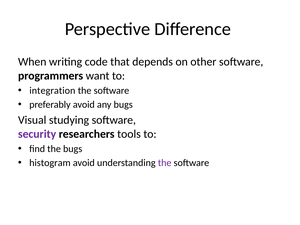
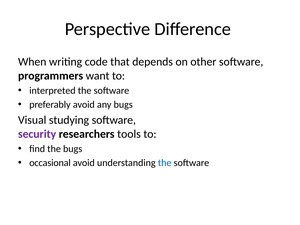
integration: integration -> interpreted (52, 91)
histogram: histogram -> occasional (50, 163)
the colour: purple -> blue (165, 163)
